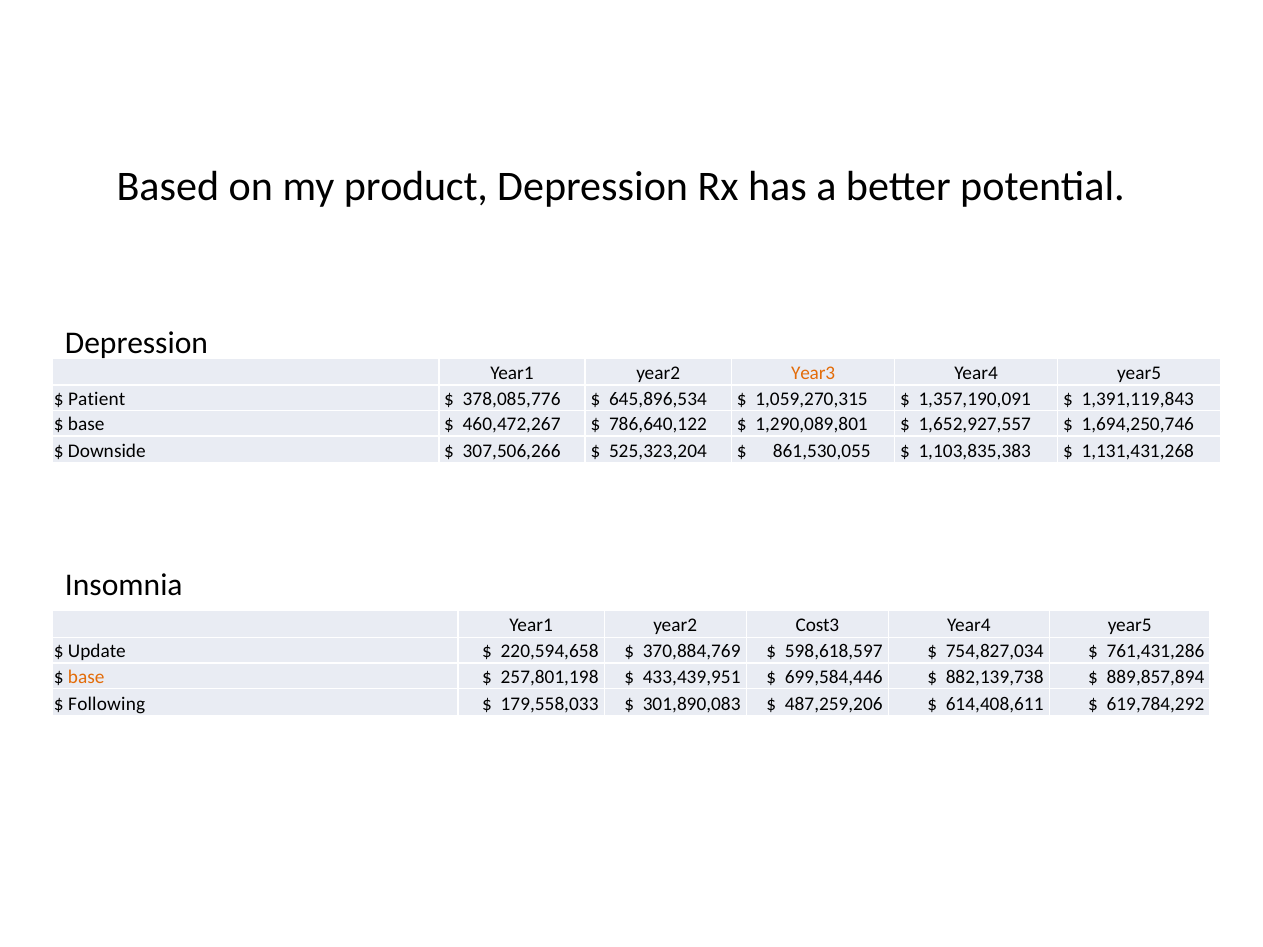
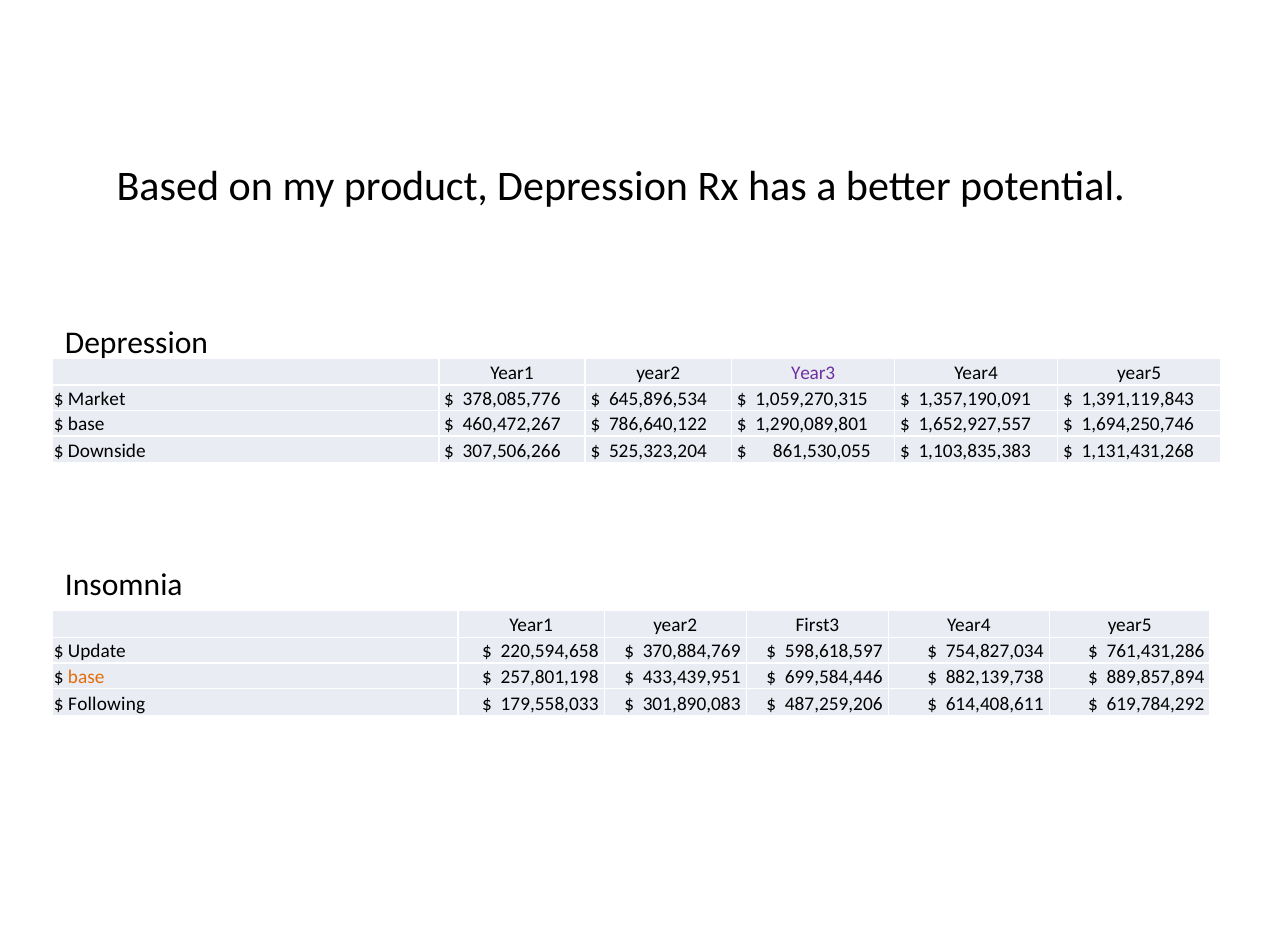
Year3 colour: orange -> purple (813, 373)
Patient: Patient -> Market (97, 399)
Cost3: Cost3 -> First3 (817, 626)
